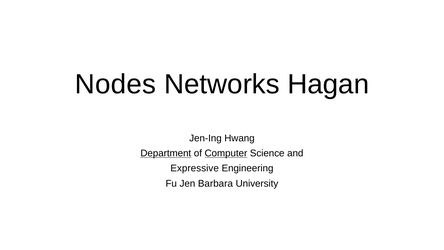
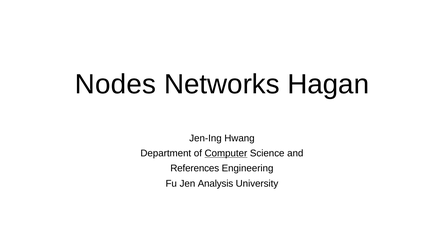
Department underline: present -> none (166, 153)
Expressive: Expressive -> References (195, 168)
Barbara: Barbara -> Analysis (216, 183)
